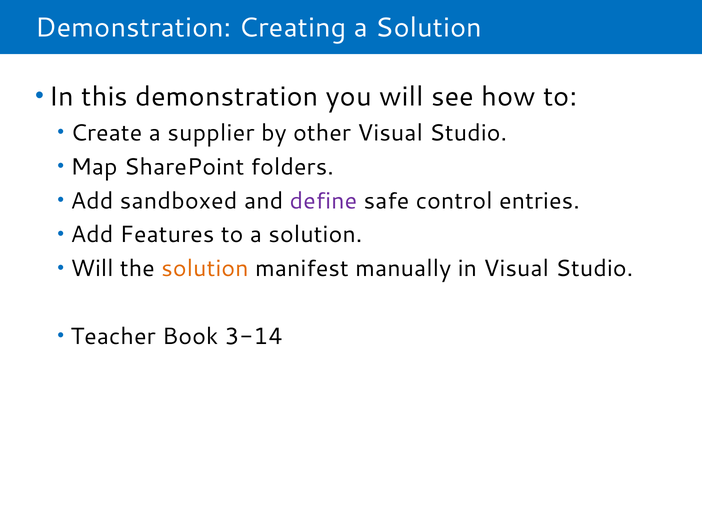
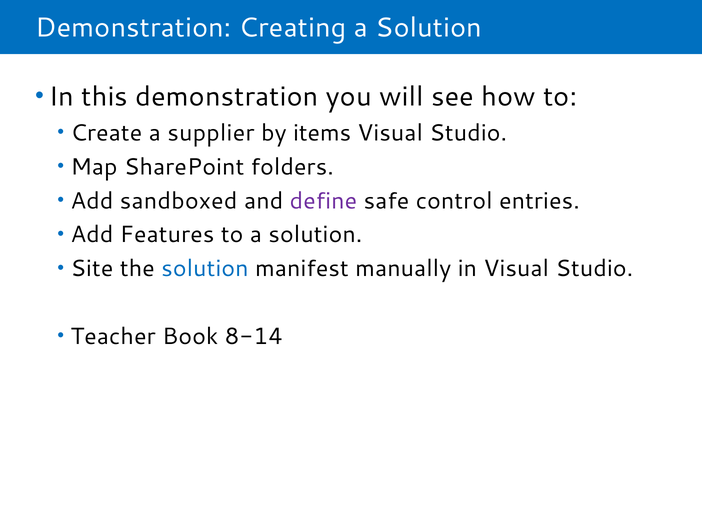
other: other -> items (322, 133)
Will: Will -> Site (92, 268)
solution colour: orange -> blue (205, 268)
3-14: 3-14 -> 8-14 (254, 336)
